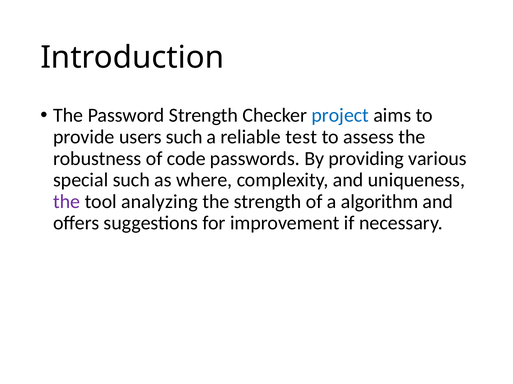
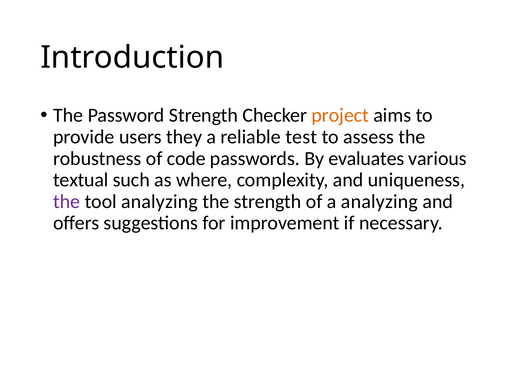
project colour: blue -> orange (340, 116)
users such: such -> they (184, 137)
providing: providing -> evaluates (366, 159)
special: special -> textual (81, 180)
a algorithm: algorithm -> analyzing (379, 202)
